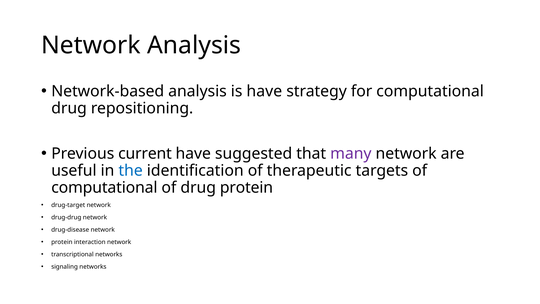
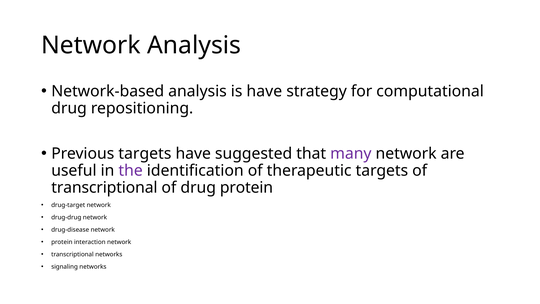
Previous current: current -> targets (145, 153)
the colour: blue -> purple (131, 170)
computational: computational -> transcriptional (104, 187)
